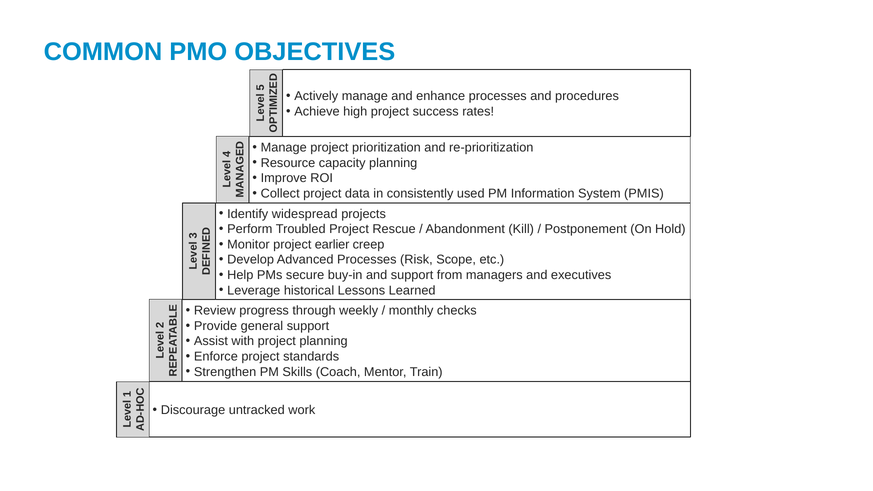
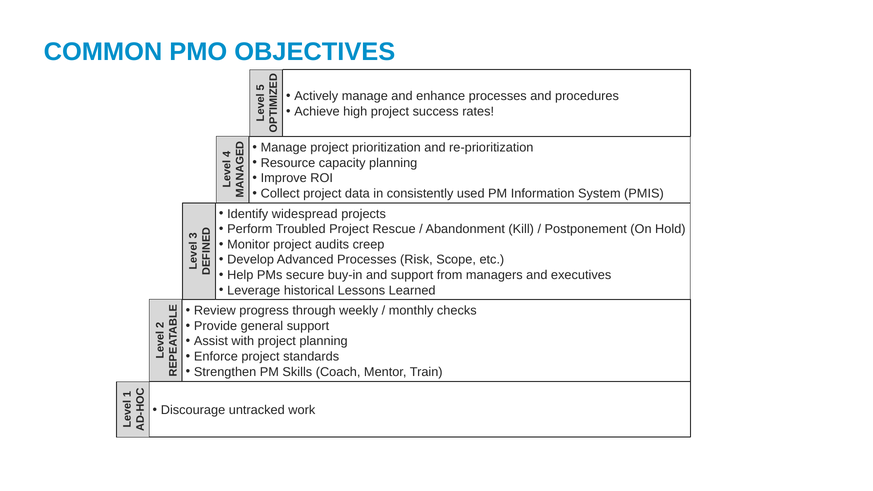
earlier: earlier -> audits (332, 244)
